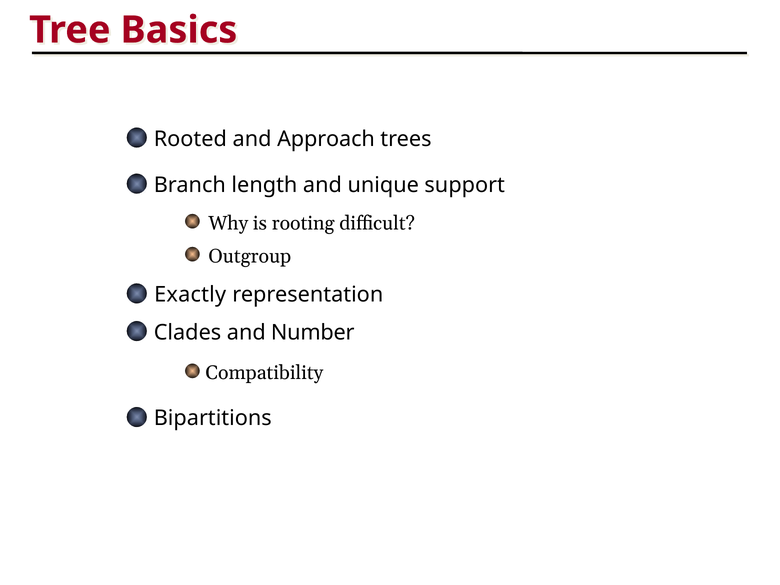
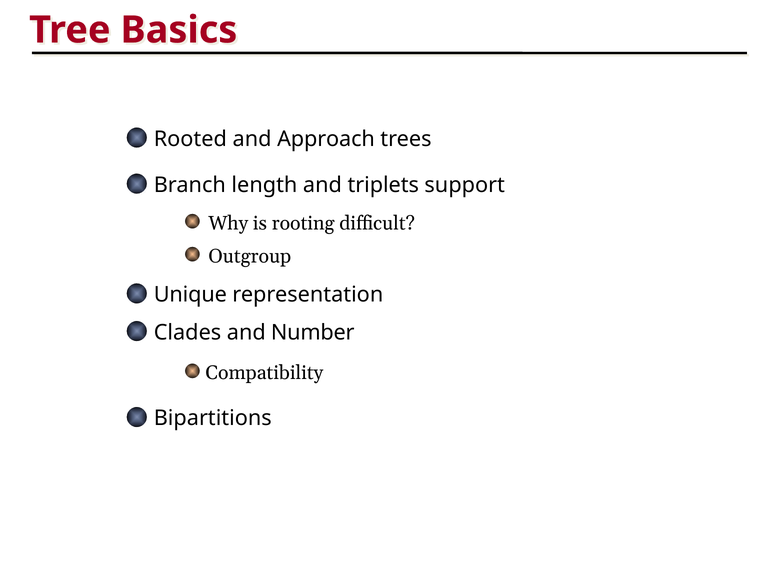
unique: unique -> triplets (383, 185)
Exactly: Exactly -> Unique (190, 295)
